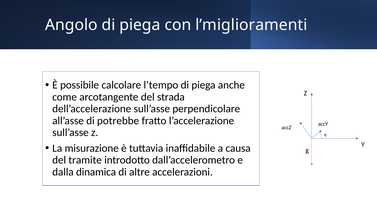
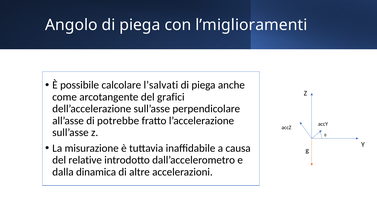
l’tempo: l’tempo -> l’salvati (161, 85)
strada: strada -> grafici (171, 97)
tramite: tramite -> relative (85, 160)
